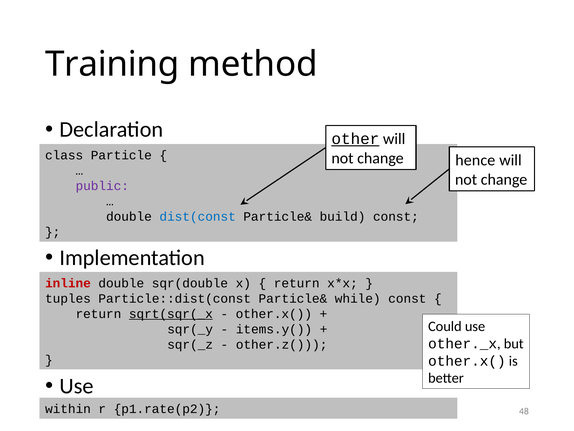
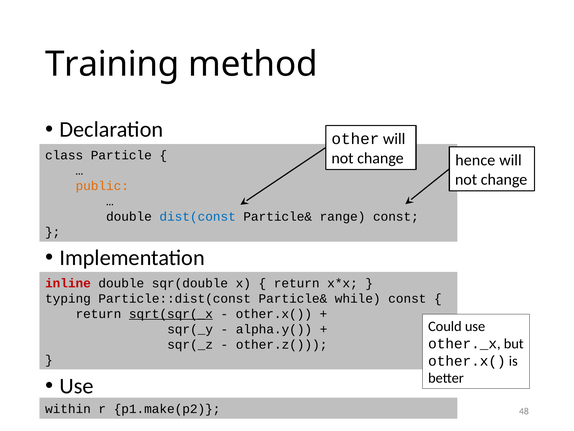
other underline: present -> none (355, 139)
public colour: purple -> orange (102, 186)
build: build -> range (343, 216)
tuples: tuples -> typing (68, 298)
items.y(: items.y( -> alpha.y( (274, 329)
p1.rate(p2: p1.rate(p2 -> p1.make(p2 (167, 409)
